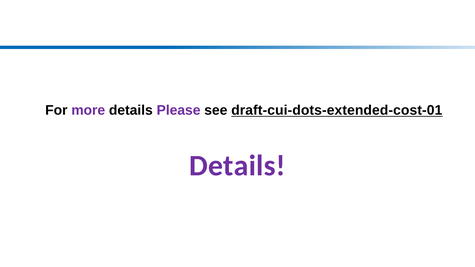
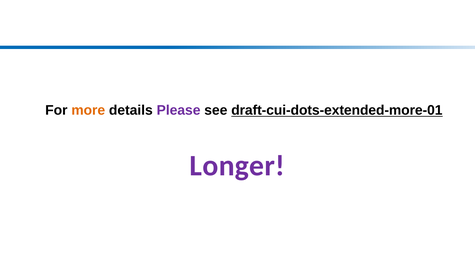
more colour: purple -> orange (88, 110)
draft-cui-dots-extended-cost-01: draft-cui-dots-extended-cost-01 -> draft-cui-dots-extended-more-01 (337, 110)
Details: Details -> Longer (237, 166)
